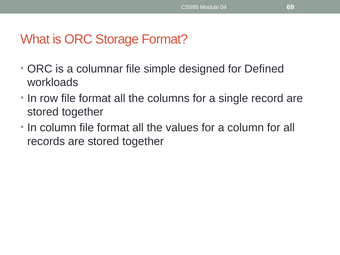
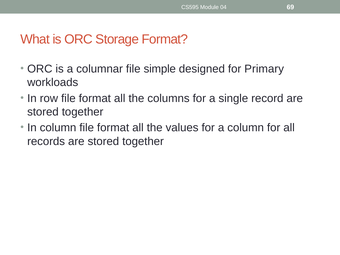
Defined: Defined -> Primary (264, 69)
